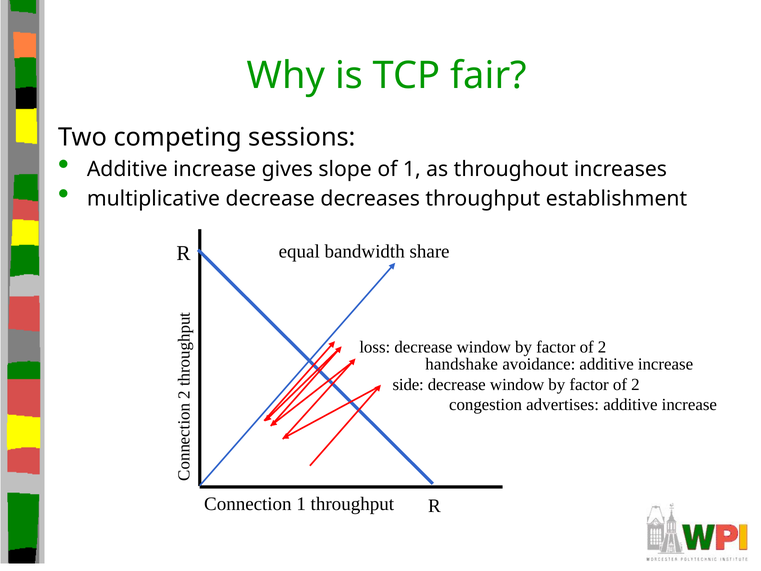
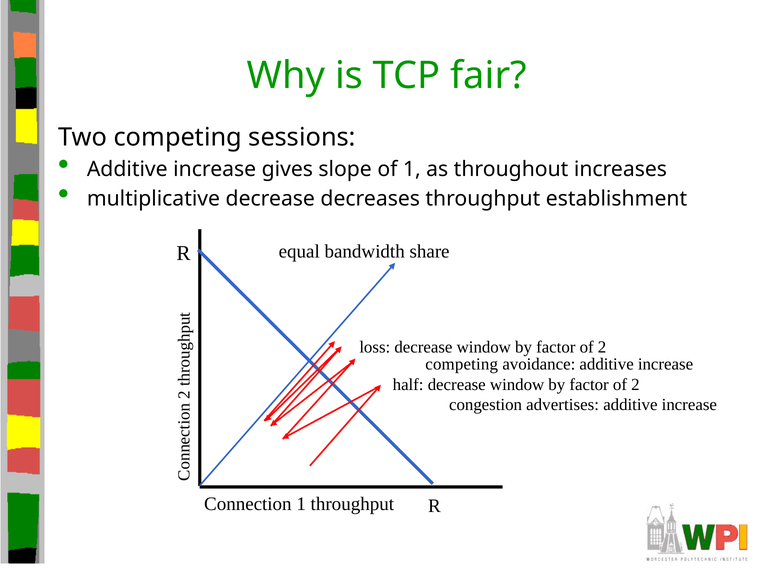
handshake: handshake -> competing (462, 364)
side: side -> half (408, 384)
